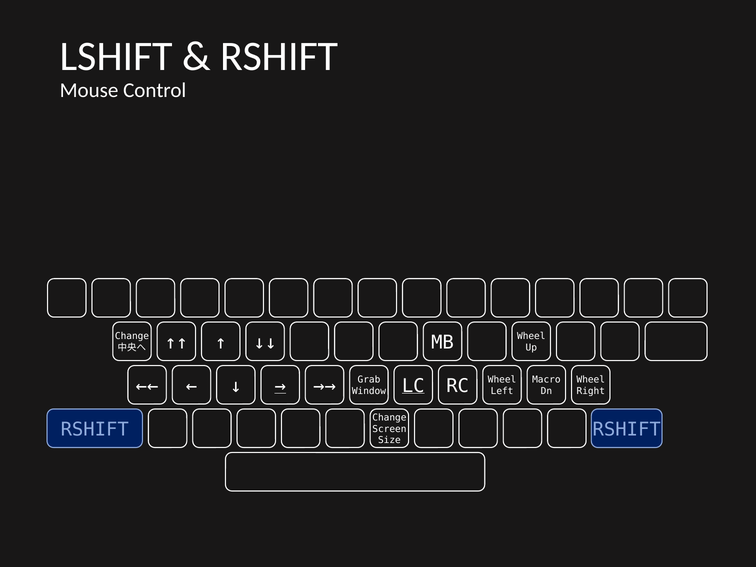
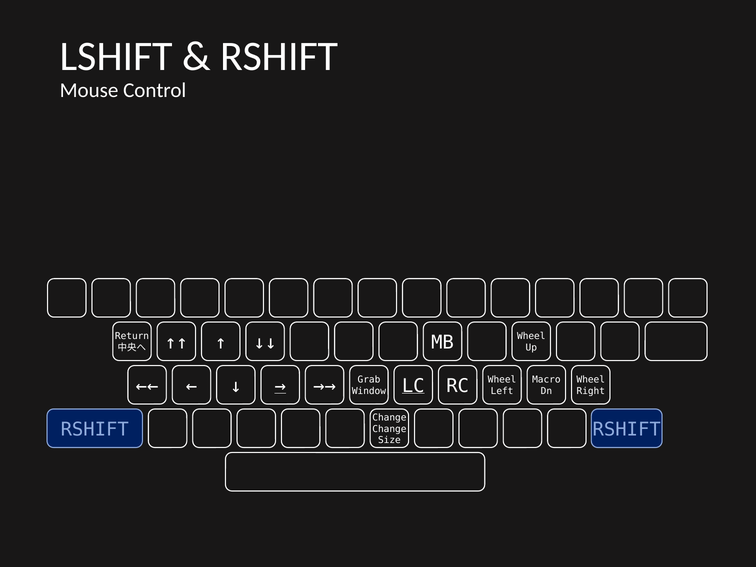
Change: Change -> Return (132, 336)
Screen: Screen -> Change (389, 429)
